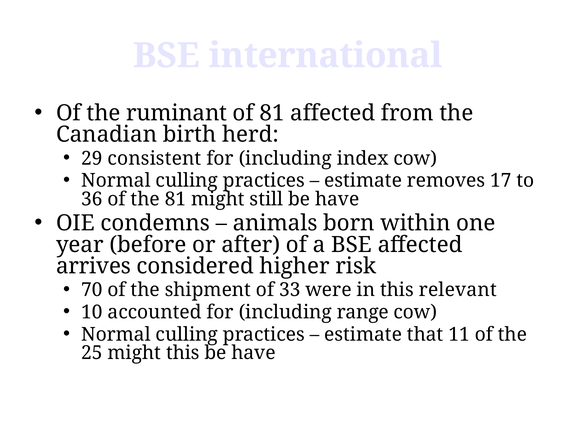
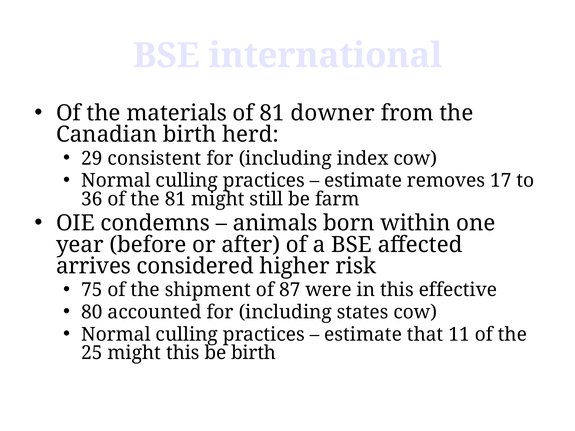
ruminant: ruminant -> materials (177, 113)
81 affected: affected -> downer (333, 113)
still be have: have -> farm (337, 199)
70: 70 -> 75 (92, 290)
33: 33 -> 87 (290, 290)
relevant: relevant -> effective (458, 290)
10: 10 -> 80 (92, 312)
range: range -> states (363, 312)
have: have -> birth (254, 353)
